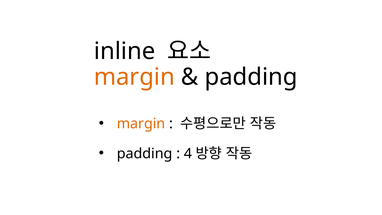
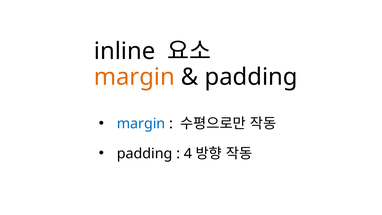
margin colour: orange -> blue (141, 124)
